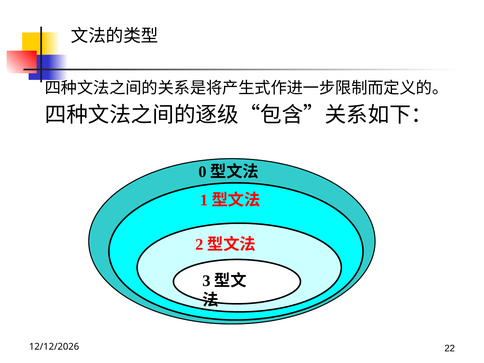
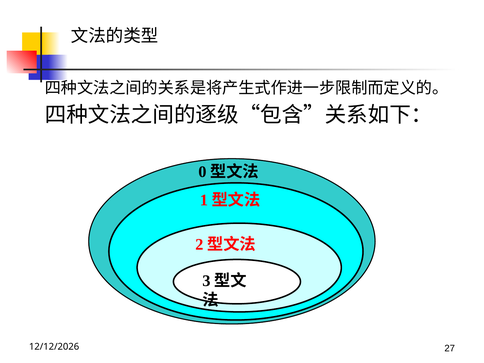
22: 22 -> 27 (450, 348)
